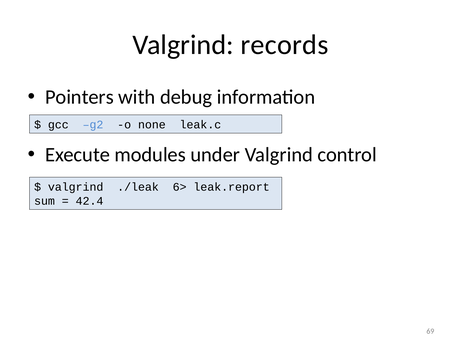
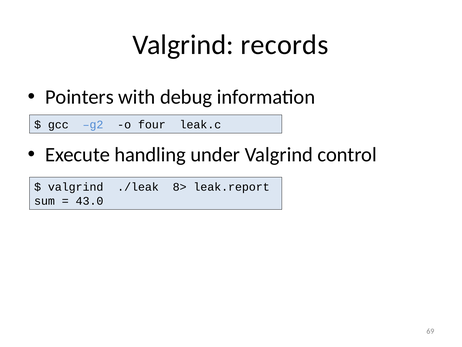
none: none -> four (152, 125)
modules: modules -> handling (150, 154)
6>: 6> -> 8> (180, 187)
42.4: 42.4 -> 43.0 (90, 201)
